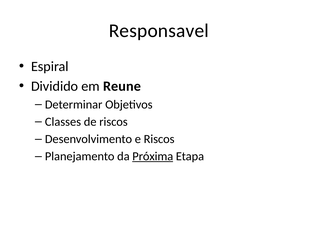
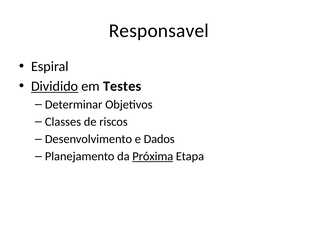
Dividido underline: none -> present (55, 87)
Reune: Reune -> Testes (122, 87)
e Riscos: Riscos -> Dados (159, 139)
